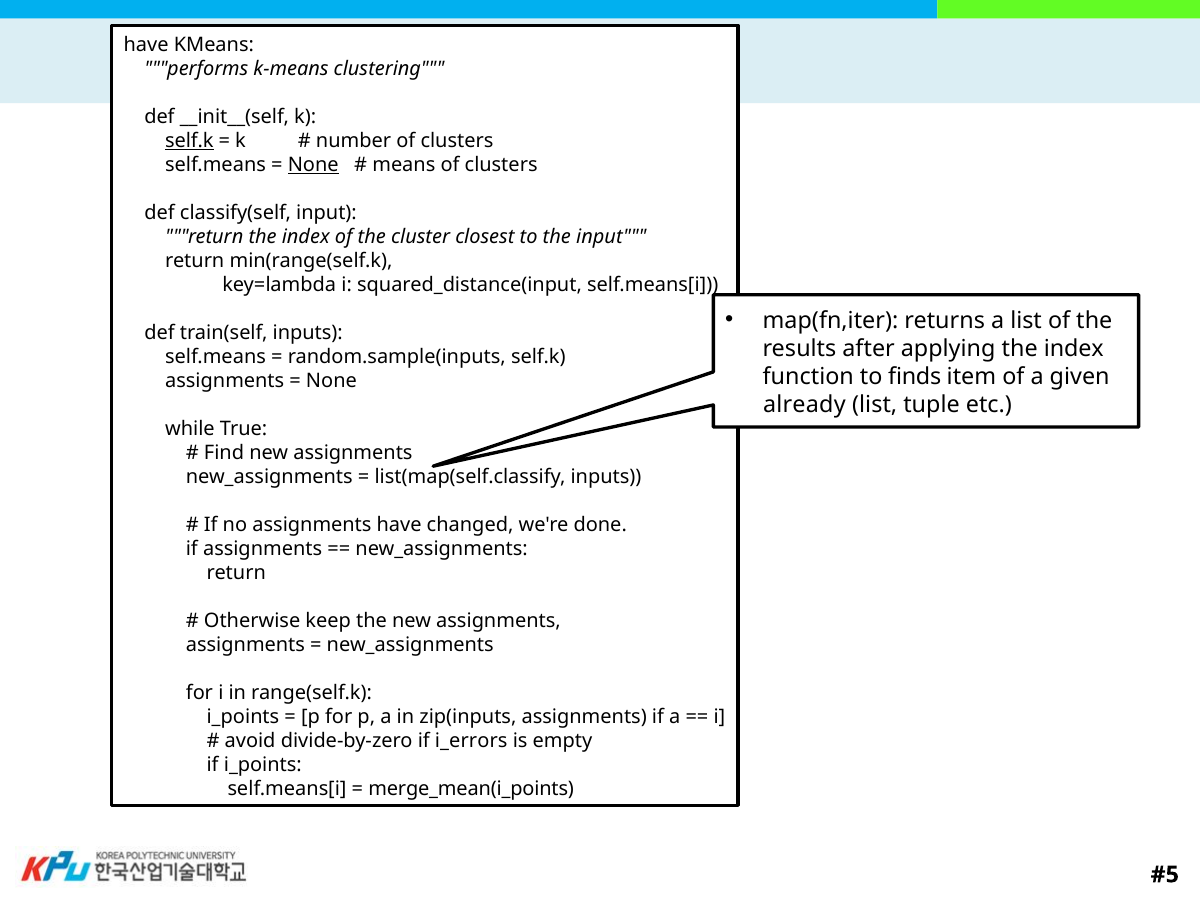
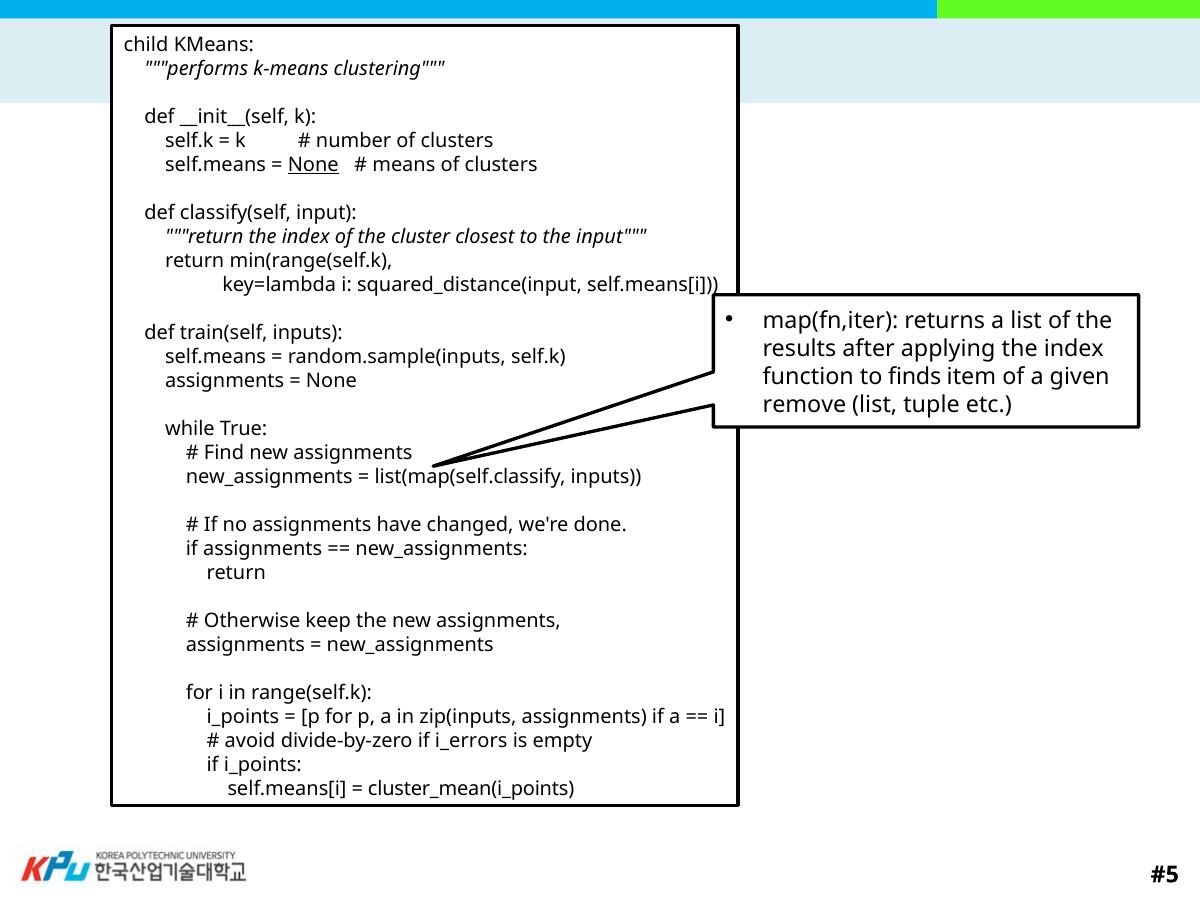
have: have -> child (146, 45)
self.k underline: present -> none (189, 141)
already: already -> remove (804, 405)
merge_mean(i_points: merge_mean(i_points -> cluster_mean(i_points (471, 789)
